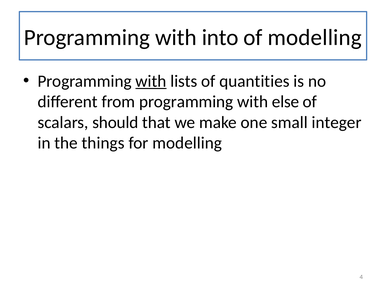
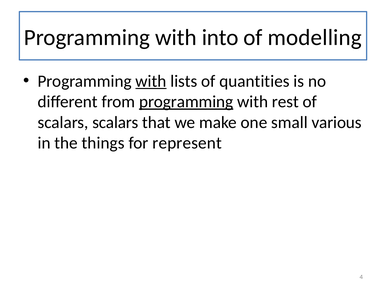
programming underline: none -> present (186, 102)
else: else -> rest (285, 102)
scalars should: should -> scalars (115, 122)
integer: integer -> various (337, 122)
for modelling: modelling -> represent (187, 143)
